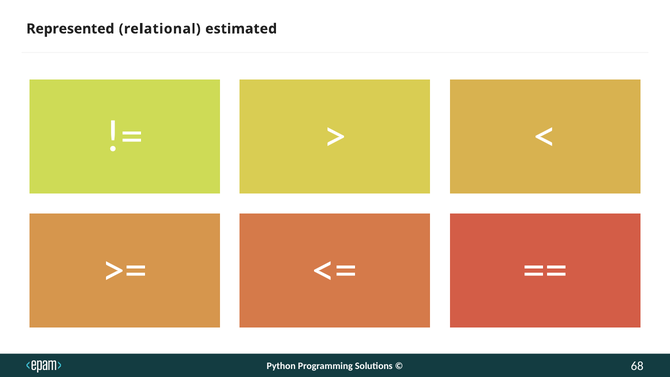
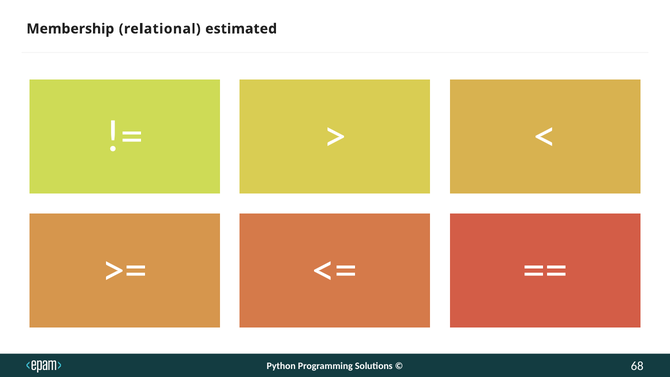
Represented: Represented -> Membership (70, 29)
